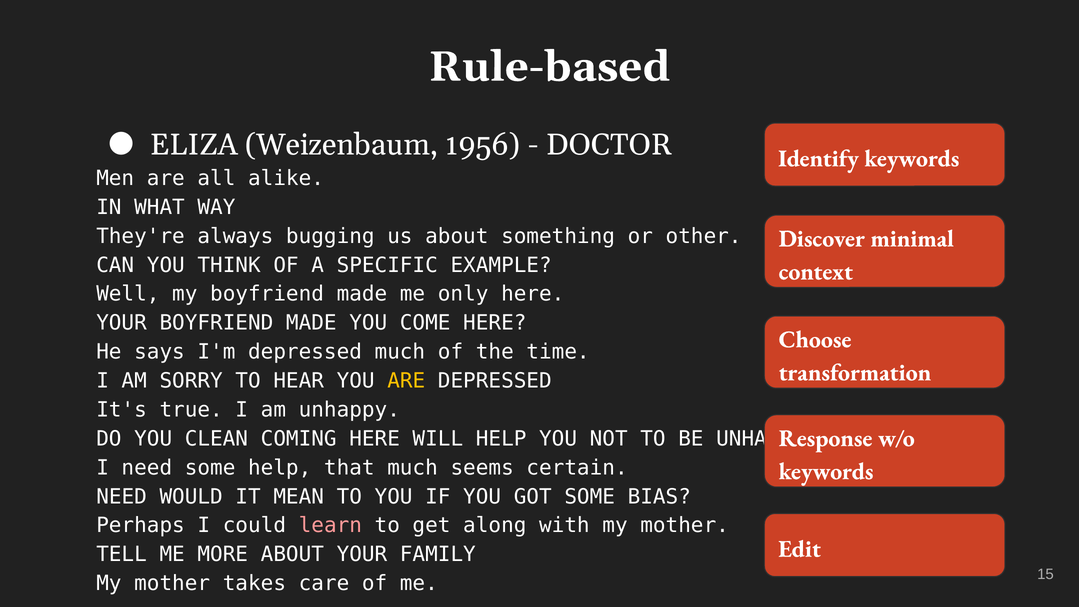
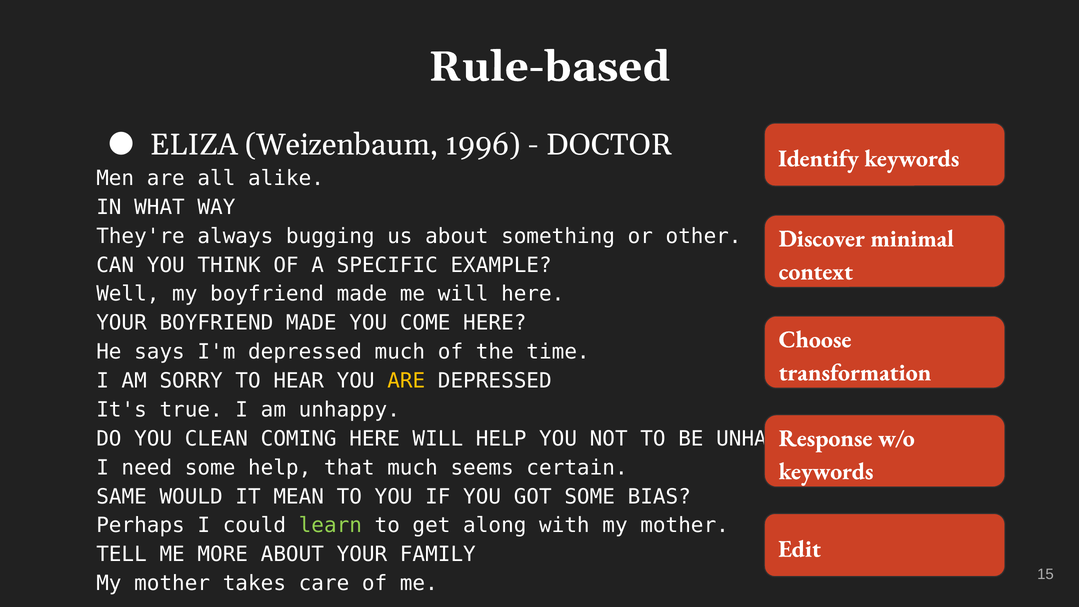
1956: 1956 -> 1996 (483, 145)
me only: only -> will (463, 294)
NEED: NEED -> SAME (122, 497)
learn colour: pink -> light green (330, 525)
